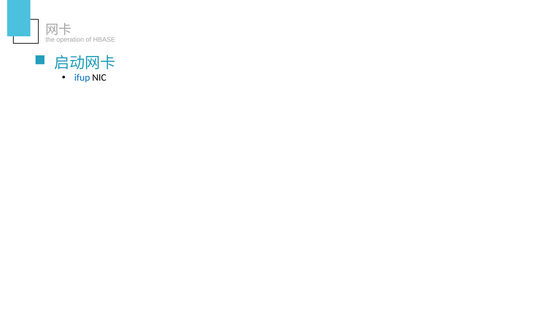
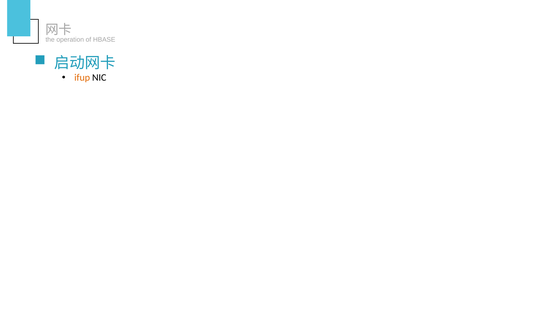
ifup colour: blue -> orange (82, 78)
